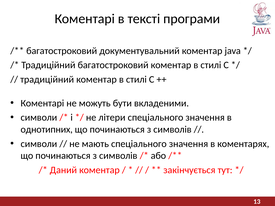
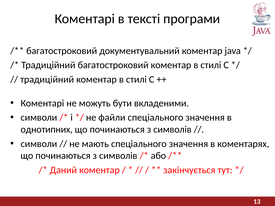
літери: літери -> файли (112, 118)
